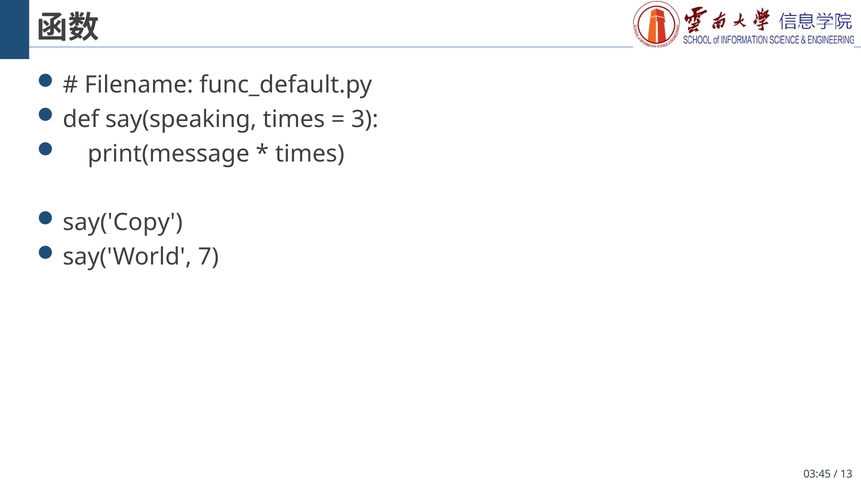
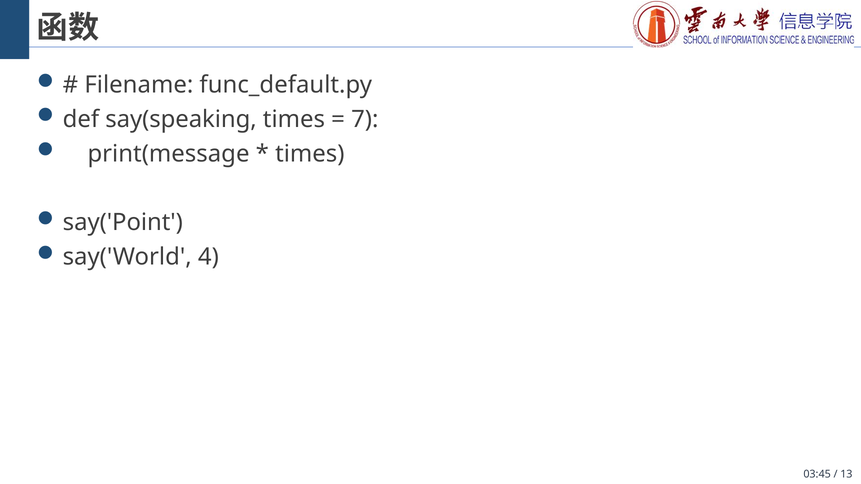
3: 3 -> 7 (365, 119)
say('Copy: say('Copy -> say('Point (123, 223)
7: 7 -> 4 (208, 257)
